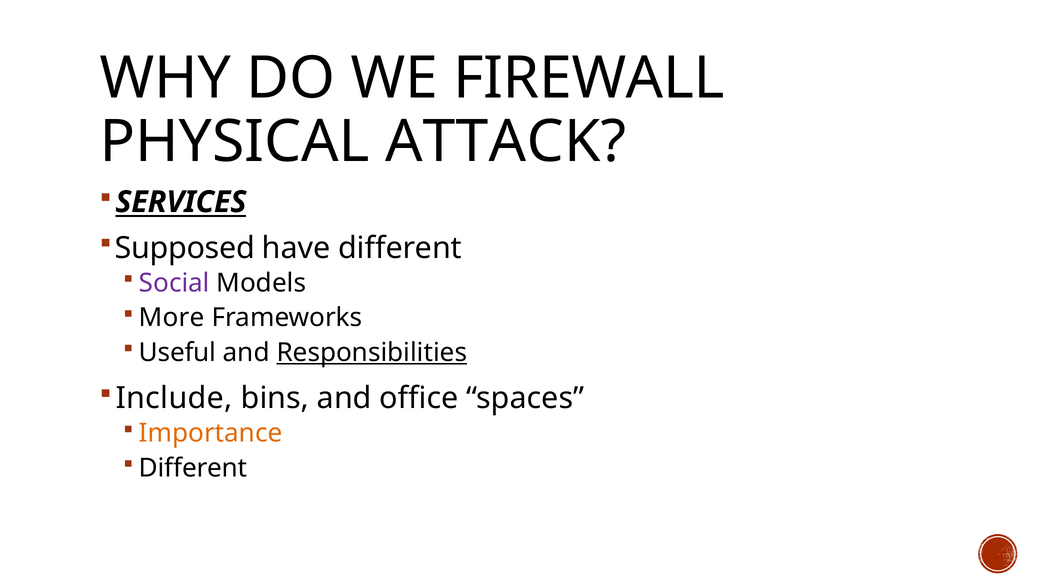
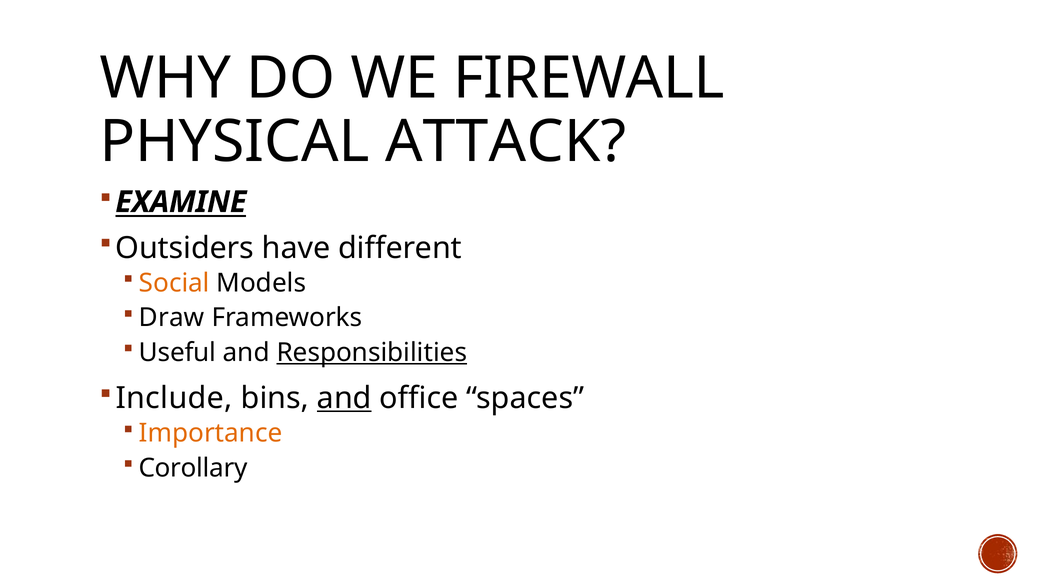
SERVICES: SERVICES -> EXAMINE (181, 202)
Supposed: Supposed -> Outsiders (185, 248)
Social colour: purple -> orange (174, 283)
More: More -> Draw (172, 318)
and underline: none -> present (344, 398)
Different: Different -> Corollary (193, 468)
